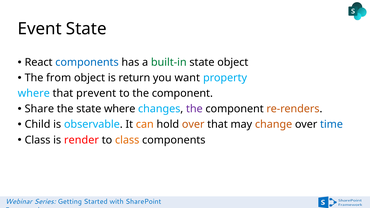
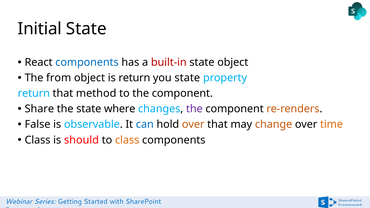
Event: Event -> Initial (40, 29)
built-in colour: green -> red (169, 62)
you want: want -> state (187, 78)
where: where -> return (34, 93)
prevent: prevent -> method (96, 93)
Child: Child -> False (38, 125)
can colour: orange -> blue (145, 125)
time colour: blue -> orange (331, 125)
render: render -> should (81, 140)
